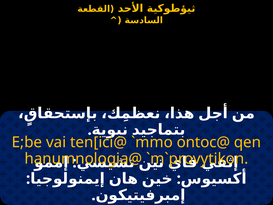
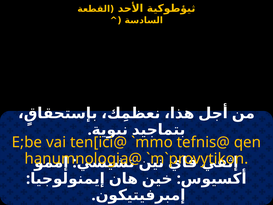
ontoc@: ontoc@ -> tefnis@ (203, 142)
